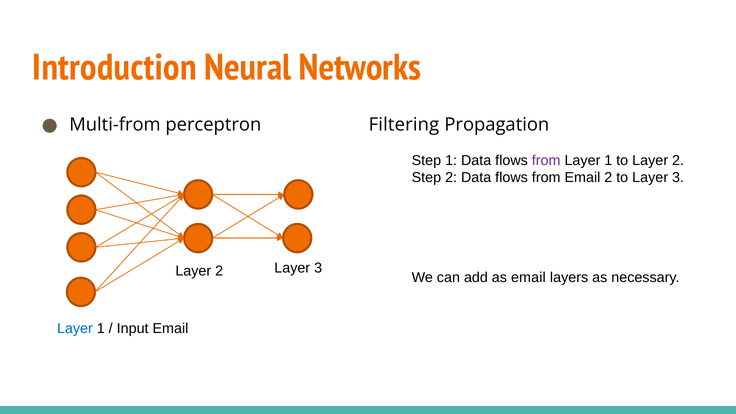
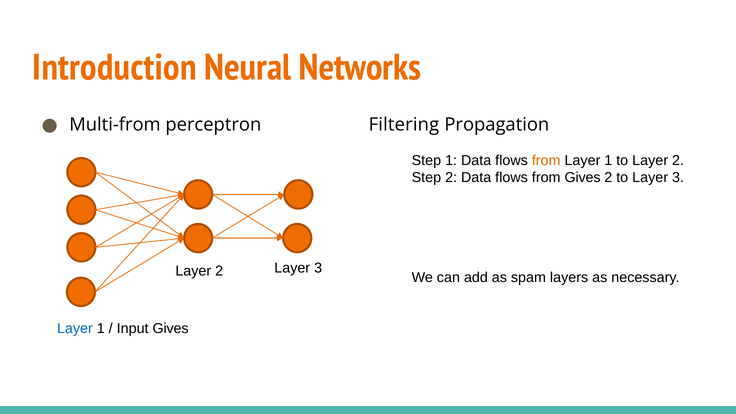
from colour: purple -> orange (546, 161)
from Email: Email -> Gives (583, 178)
as email: email -> spam (528, 278)
Input Email: Email -> Gives (171, 329)
